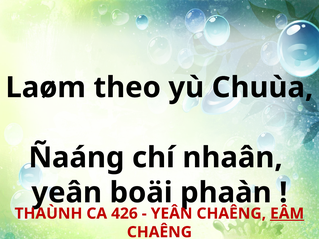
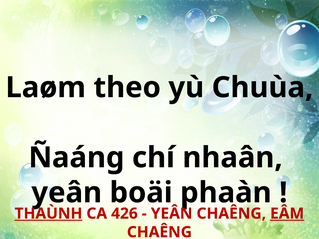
THAÙNH underline: none -> present (48, 214)
